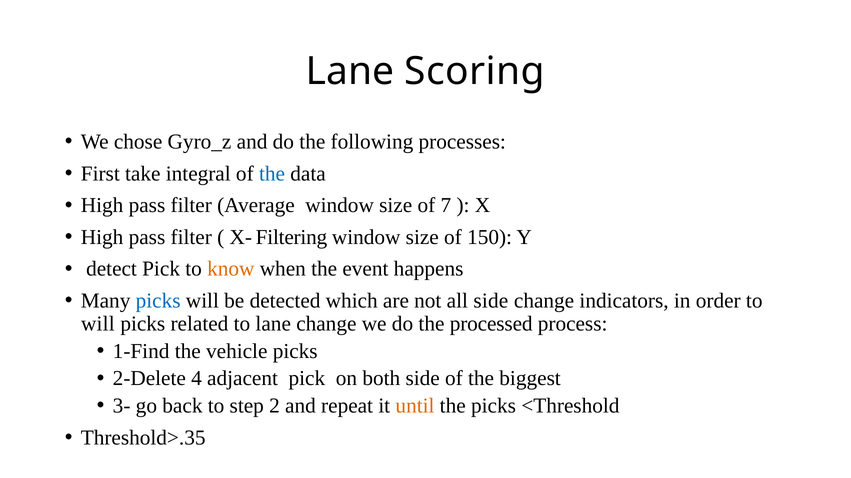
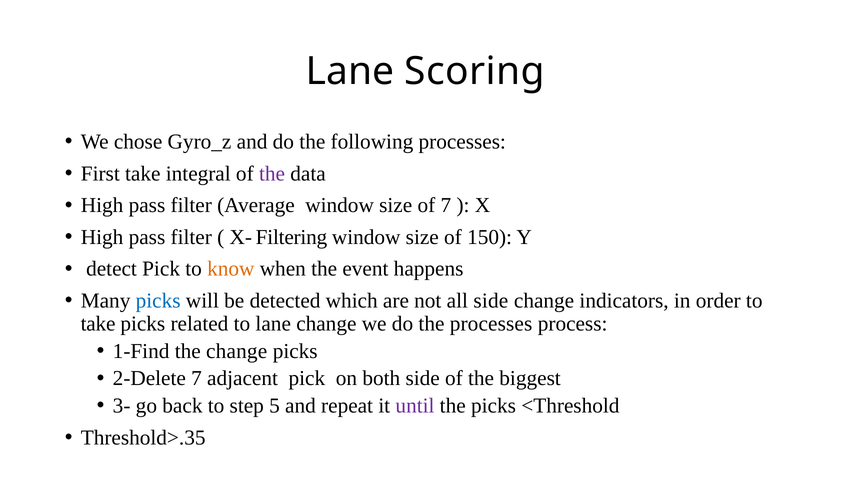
the colour: blue -> purple (272, 174)
will: will -> take (98, 324)
the processed: processed -> processes (491, 324)
the vehicle: vehicle -> change (237, 352)
2-Delete 4: 4 -> 7 (196, 379)
2: 2 -> 5 (274, 406)
until colour: orange -> purple (415, 406)
